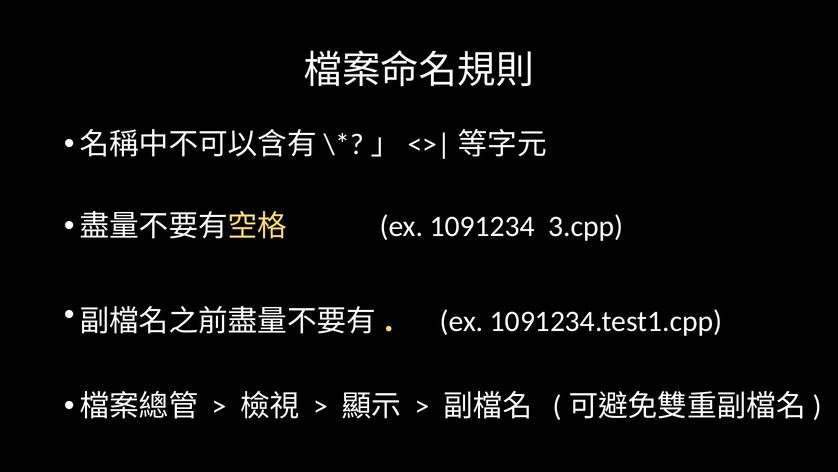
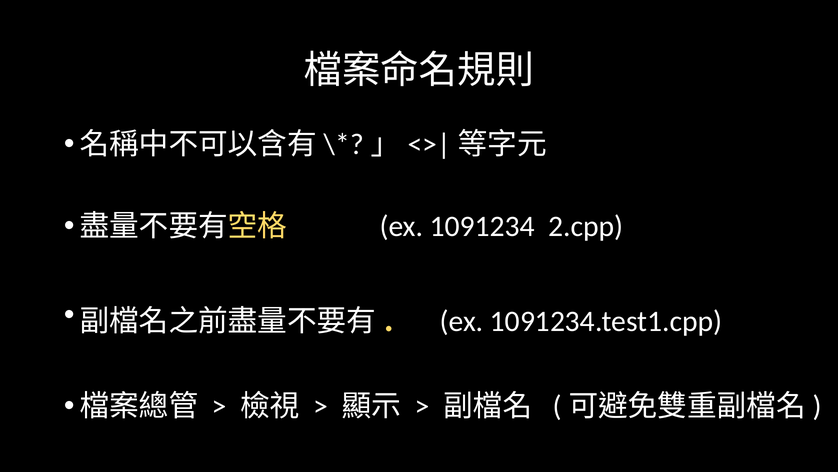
3.cpp: 3.cpp -> 2.cpp (586, 226)
